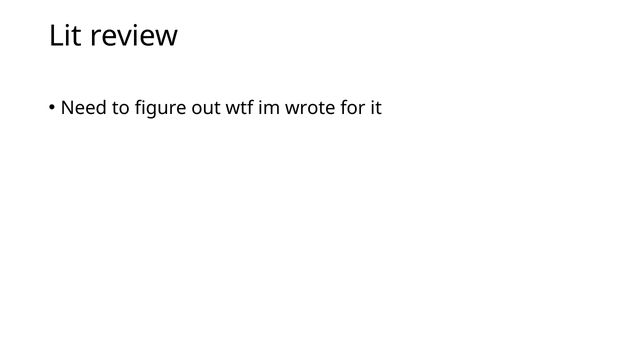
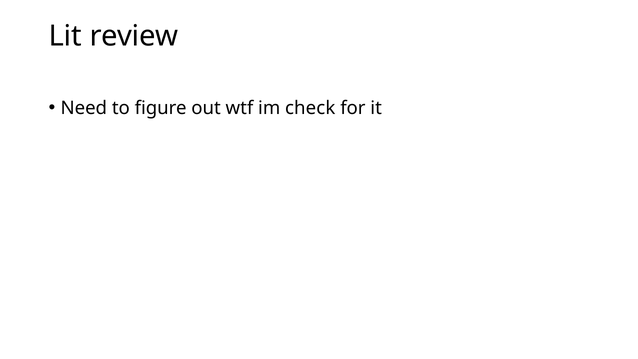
wrote: wrote -> check (310, 108)
